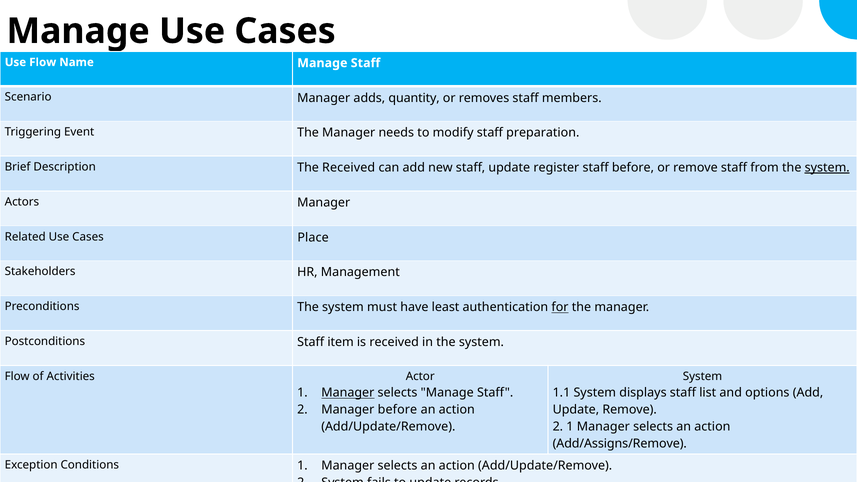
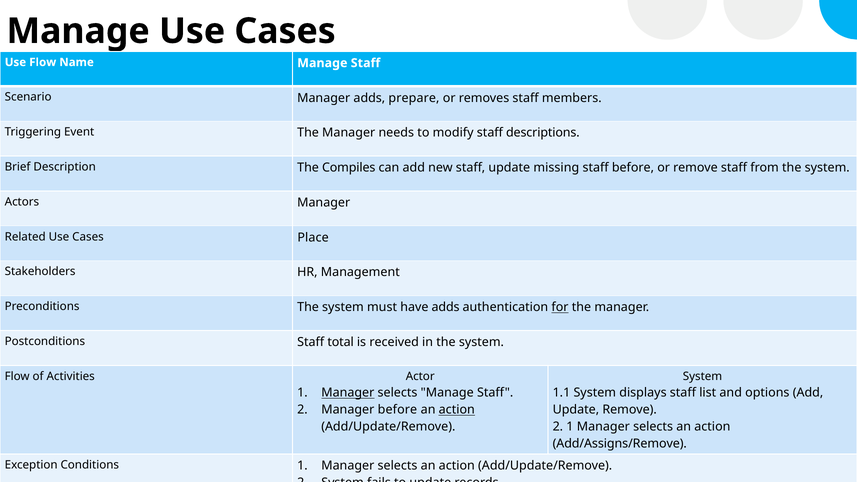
quantity: quantity -> prepare (414, 98)
preparation: preparation -> descriptions (543, 133)
The Received: Received -> Compiles (349, 168)
register: register -> missing (556, 168)
system underline: present -> none (827, 168)
have least: least -> adds (446, 307)
item: item -> total (341, 342)
action underline: none -> present (457, 410)
